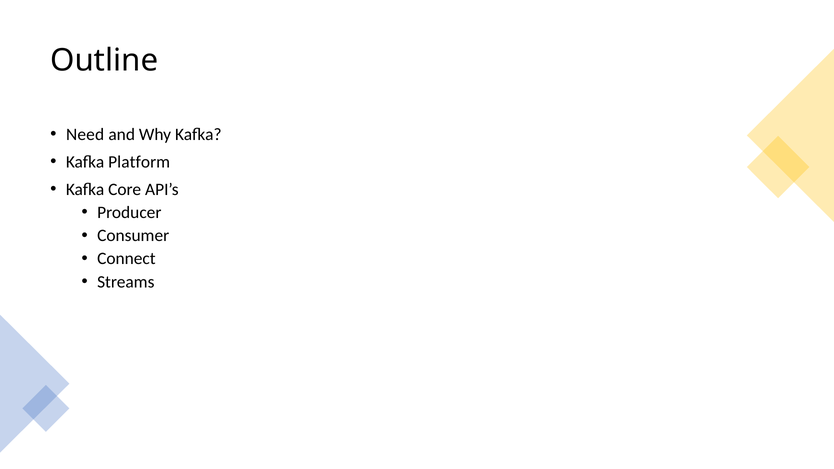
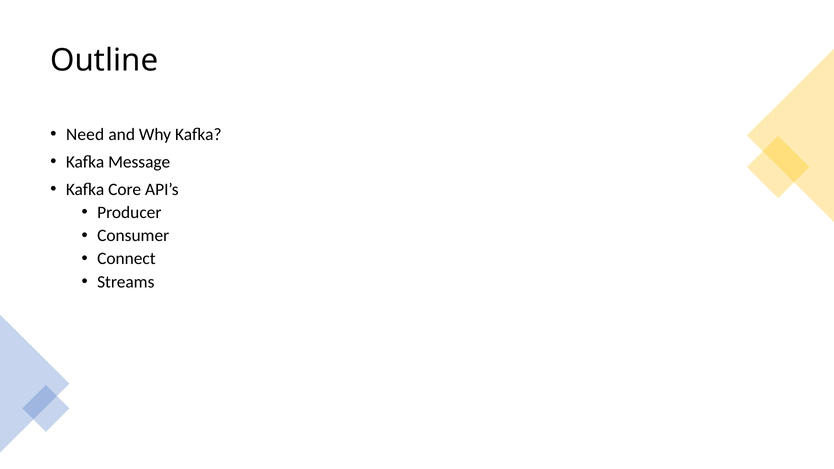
Platform: Platform -> Message (139, 162)
